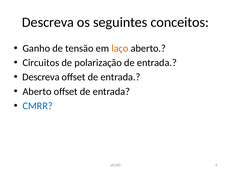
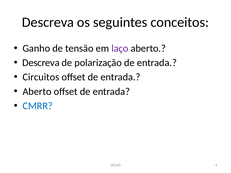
laço colour: orange -> purple (120, 48)
Circuitos: Circuitos -> Descreva (41, 63)
Descreva: Descreva -> Circuitos (41, 77)
